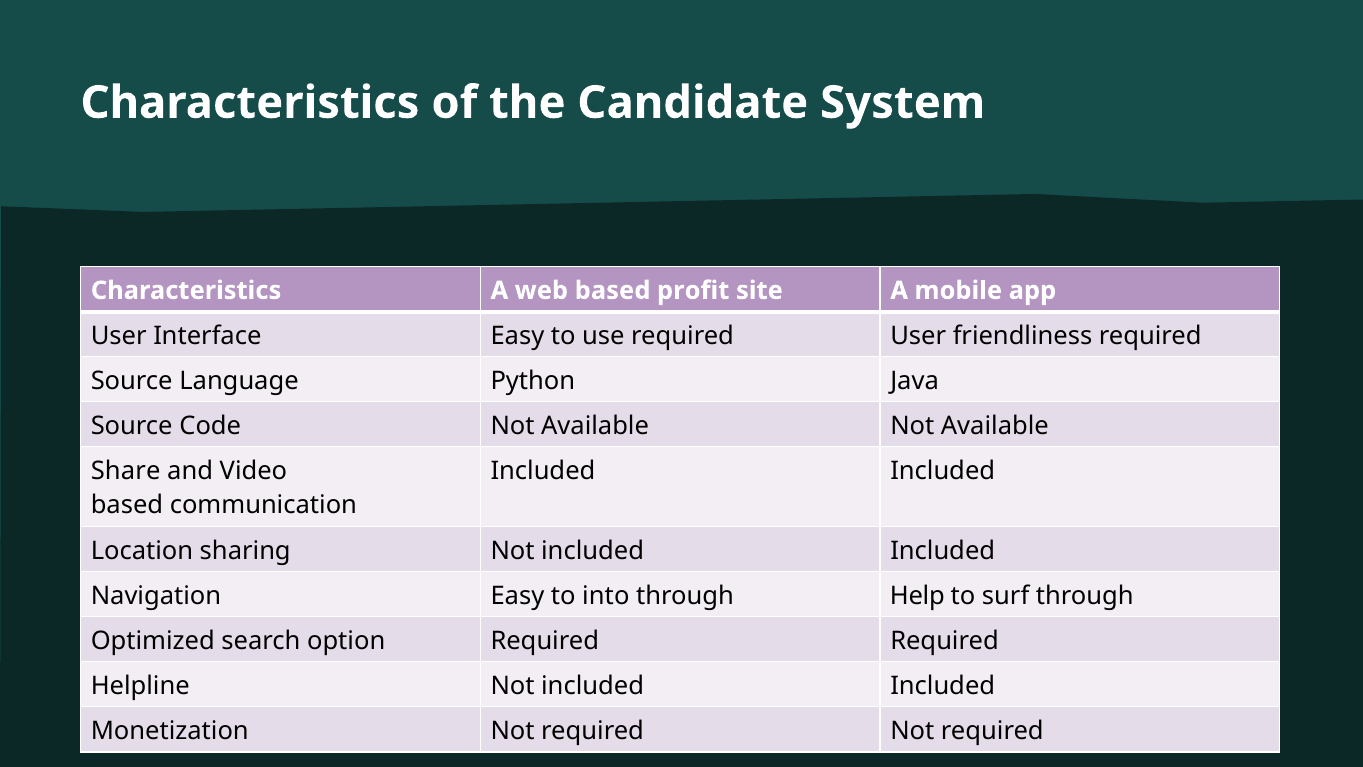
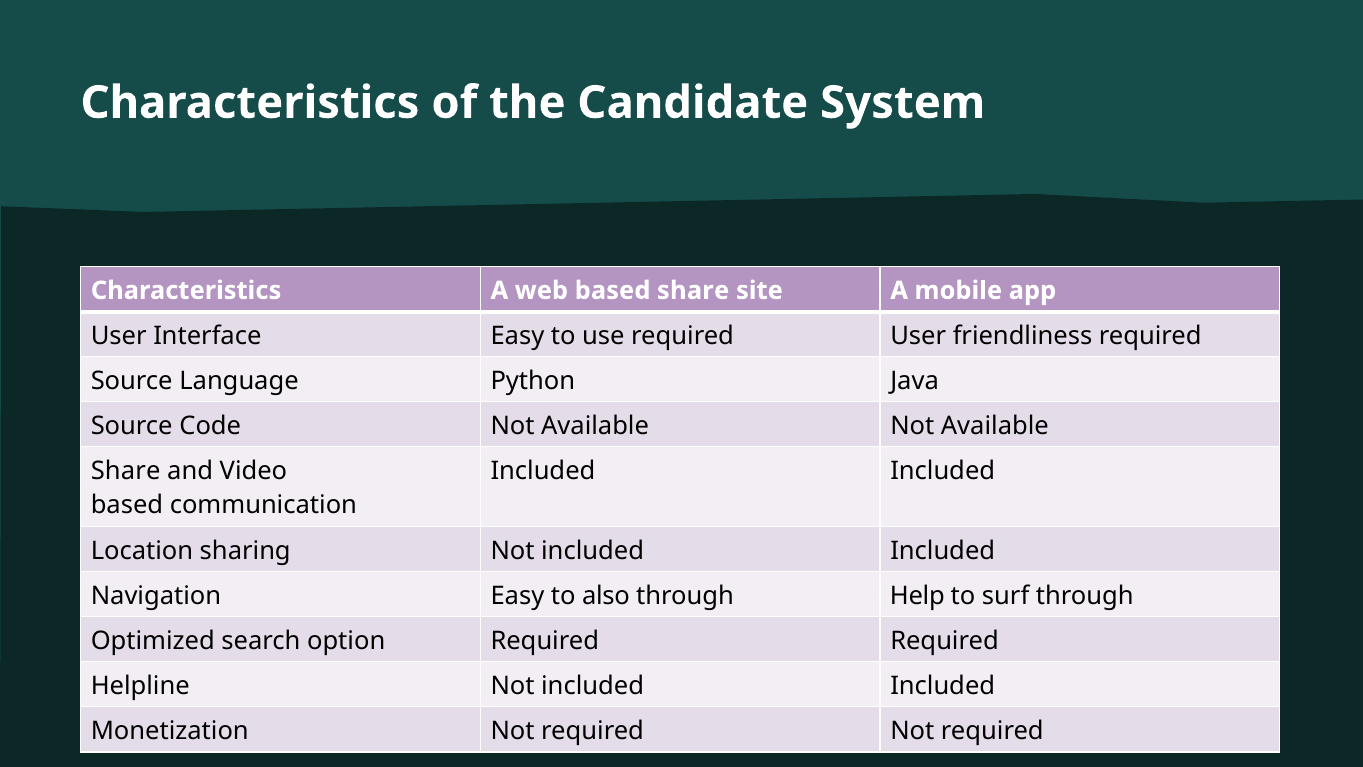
based profit: profit -> share (693, 290)
into: into -> also (606, 595)
